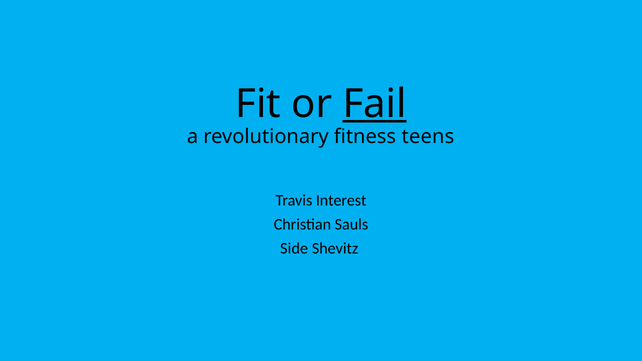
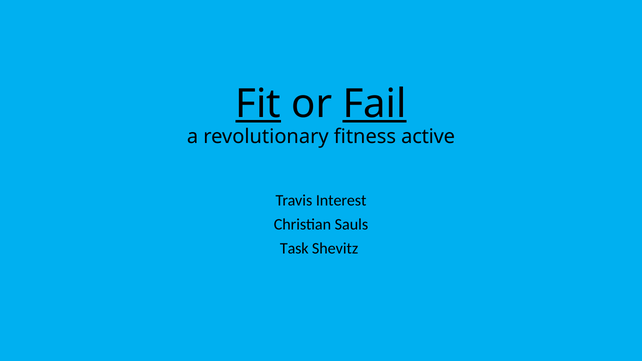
Fit underline: none -> present (258, 104)
teens: teens -> active (428, 137)
Side: Side -> Task (294, 249)
